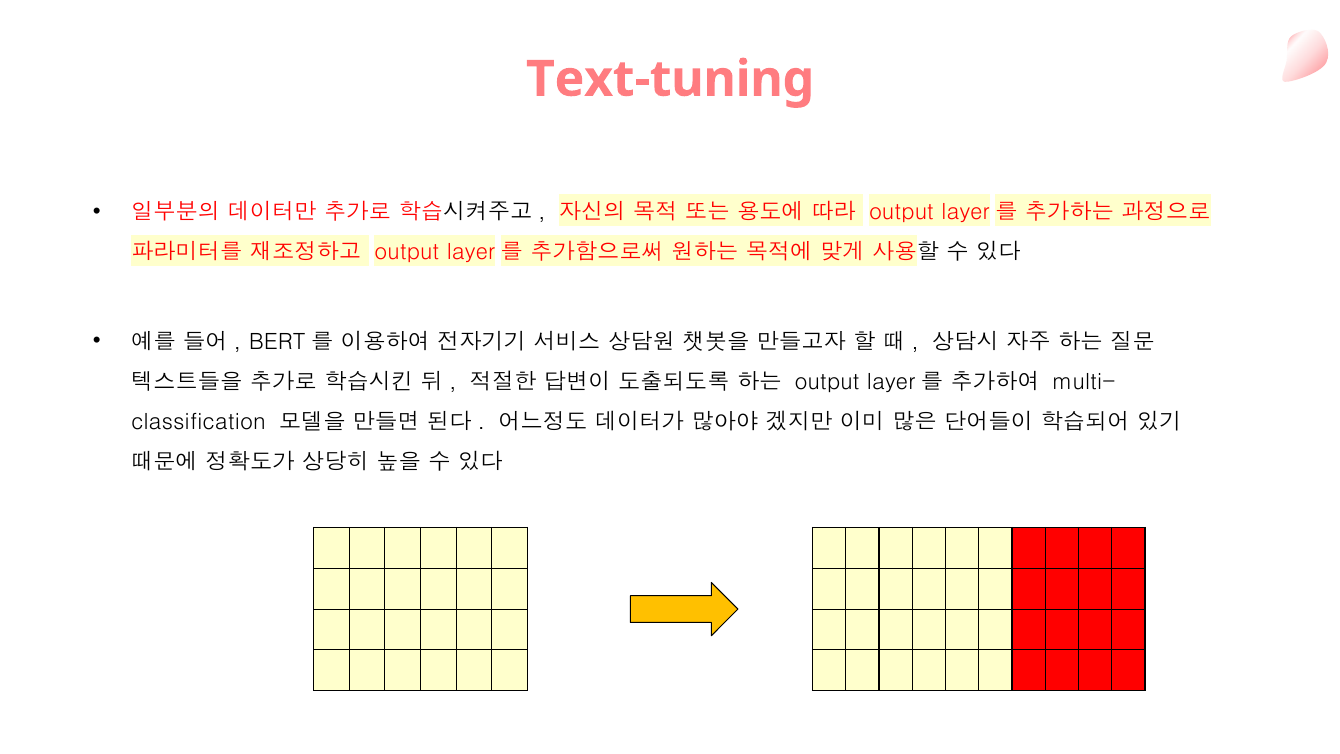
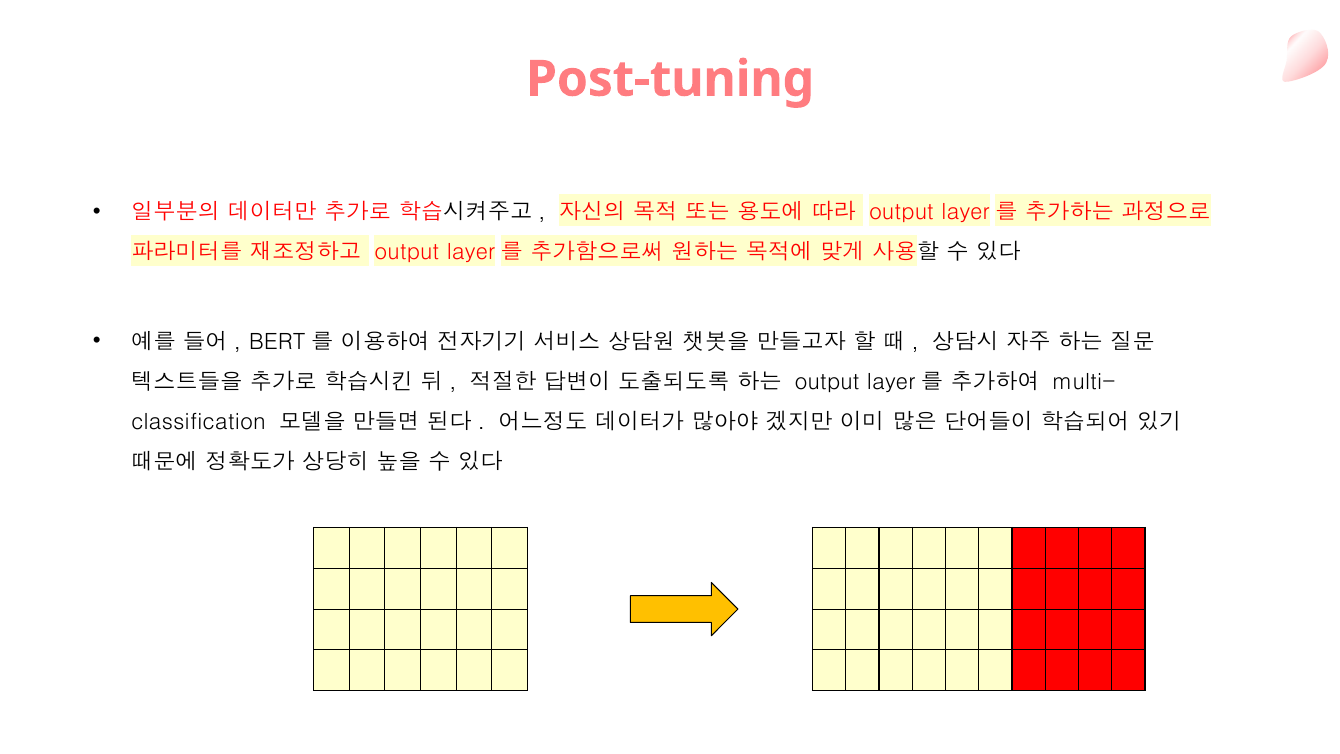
Text-tuning: Text-tuning -> Post-tuning (670, 79)
